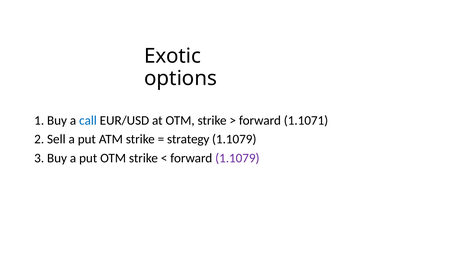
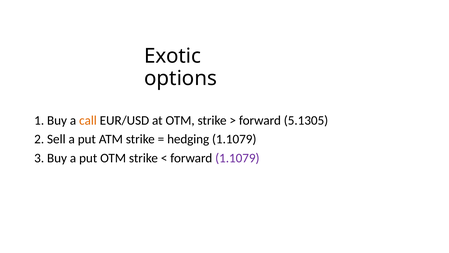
call colour: blue -> orange (88, 120)
1.1071: 1.1071 -> 5.1305 (306, 120)
strategy: strategy -> hedging (188, 139)
